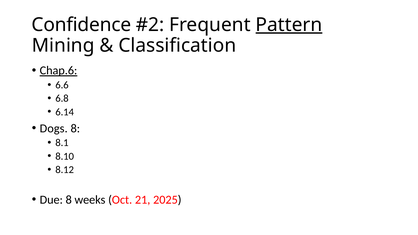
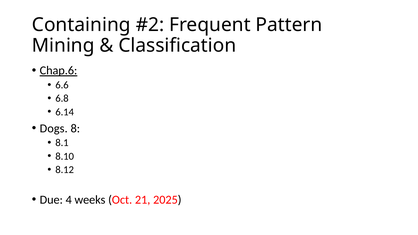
Confidence: Confidence -> Containing (81, 25)
Pattern underline: present -> none (289, 25)
Due 8: 8 -> 4 (69, 200)
